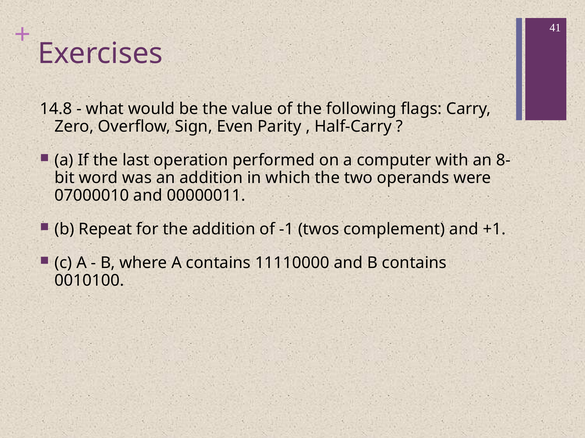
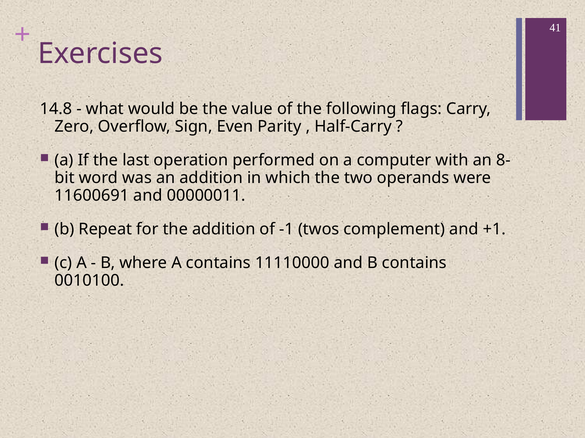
07000010: 07000010 -> 11600691 (92, 196)
